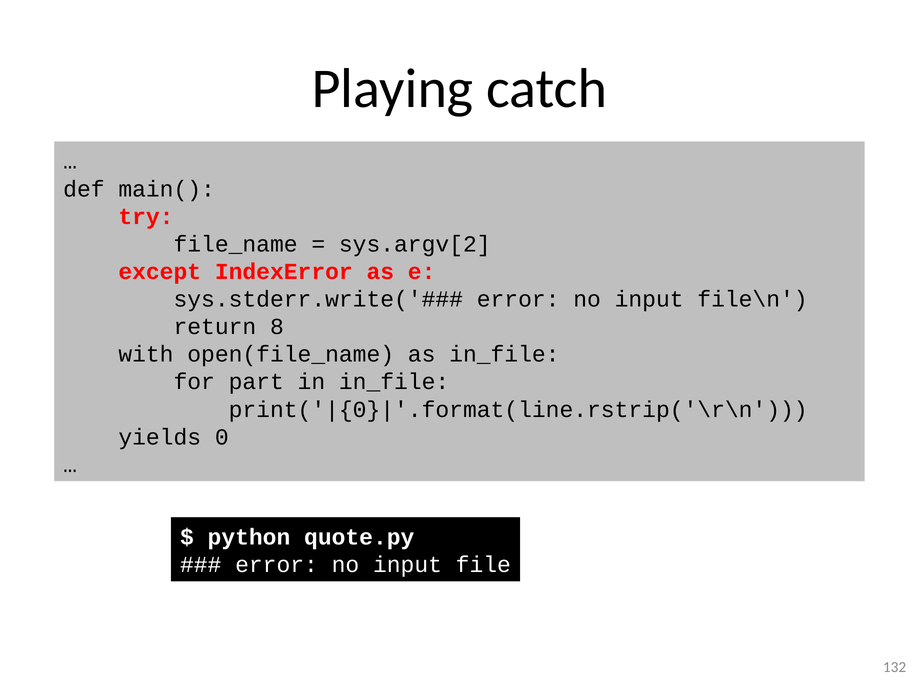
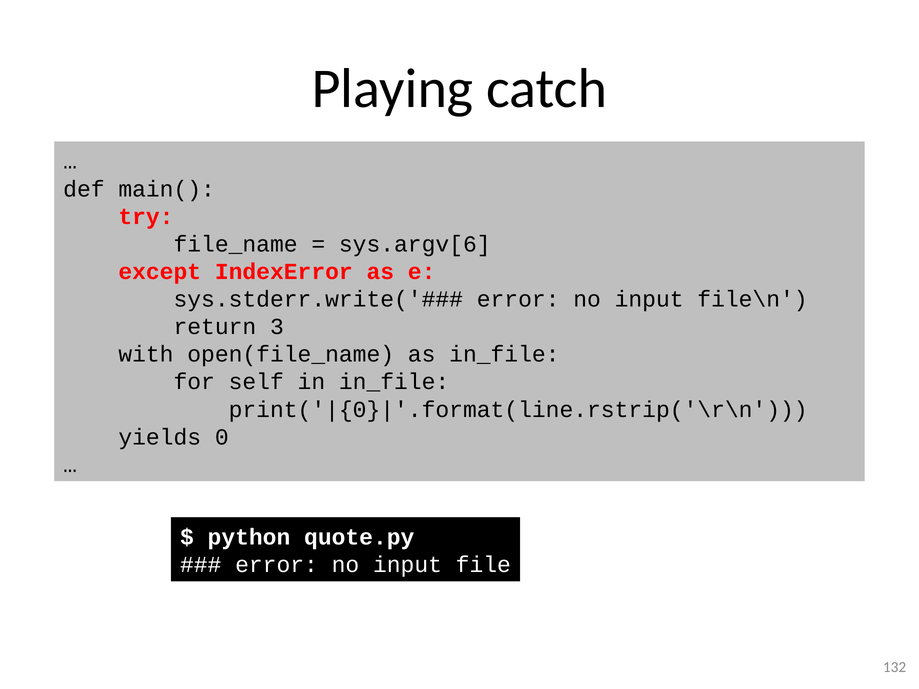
sys.argv[2: sys.argv[2 -> sys.argv[6 (415, 244)
8: 8 -> 3 (277, 327)
part: part -> self (256, 382)
